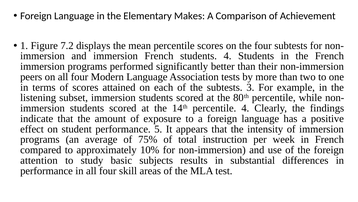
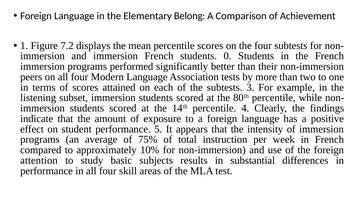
Makes: Makes -> Belong (190, 16)
students 4: 4 -> 0 (228, 56)
